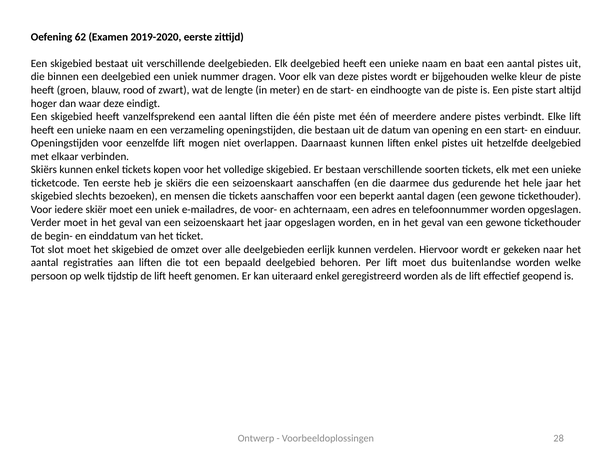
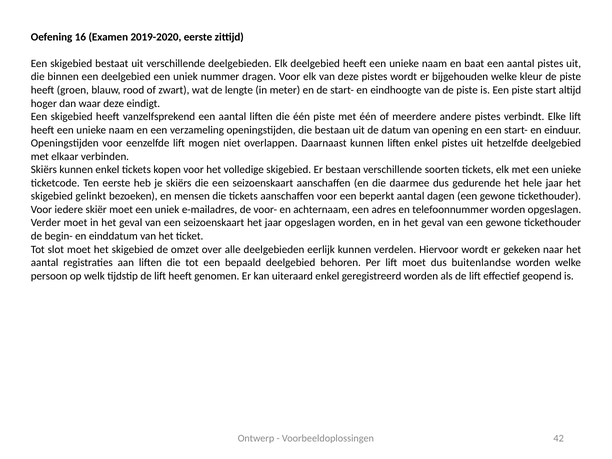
62: 62 -> 16 (80, 37)
slechts: slechts -> gelinkt (91, 196)
28: 28 -> 42 (559, 438)
